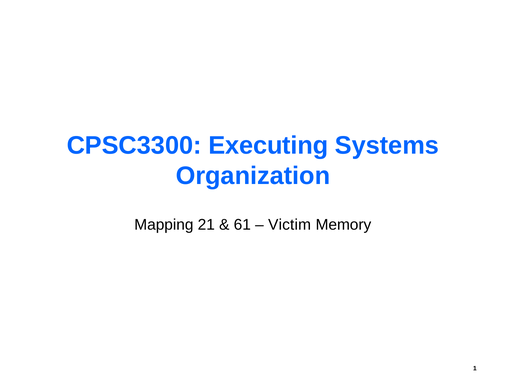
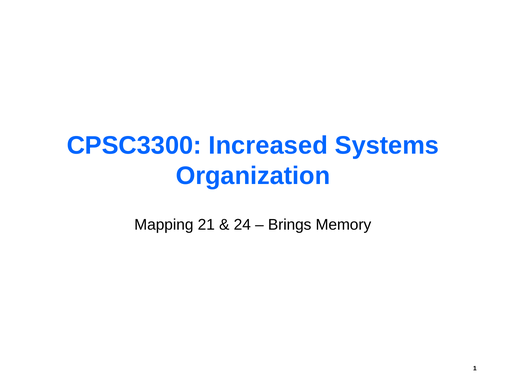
Executing: Executing -> Increased (268, 145)
61: 61 -> 24 (242, 224)
Victim: Victim -> Brings (290, 224)
